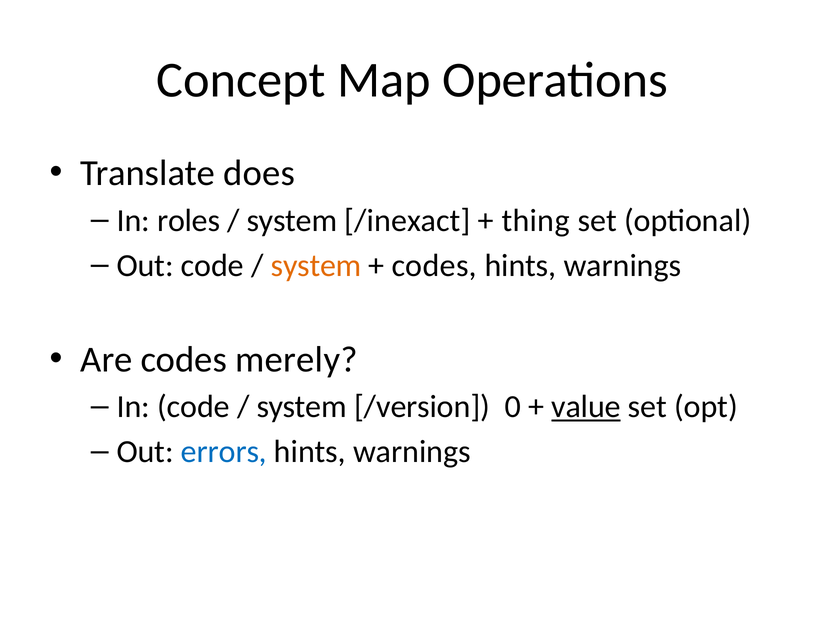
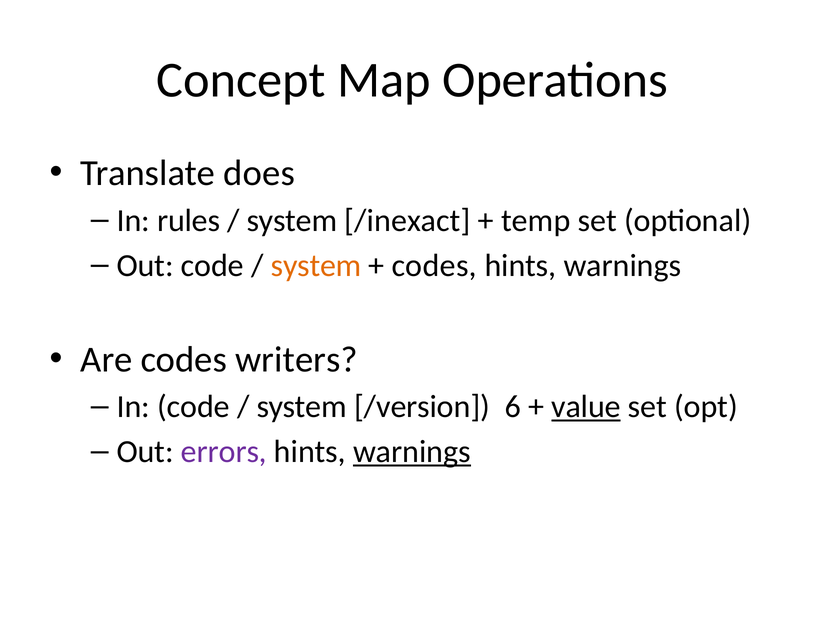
roles: roles -> rules (189, 220)
thing: thing -> temp (536, 220)
merely: merely -> writers (296, 359)
0: 0 -> 6 (513, 407)
errors colour: blue -> purple (224, 452)
warnings underline: none -> present (412, 452)
